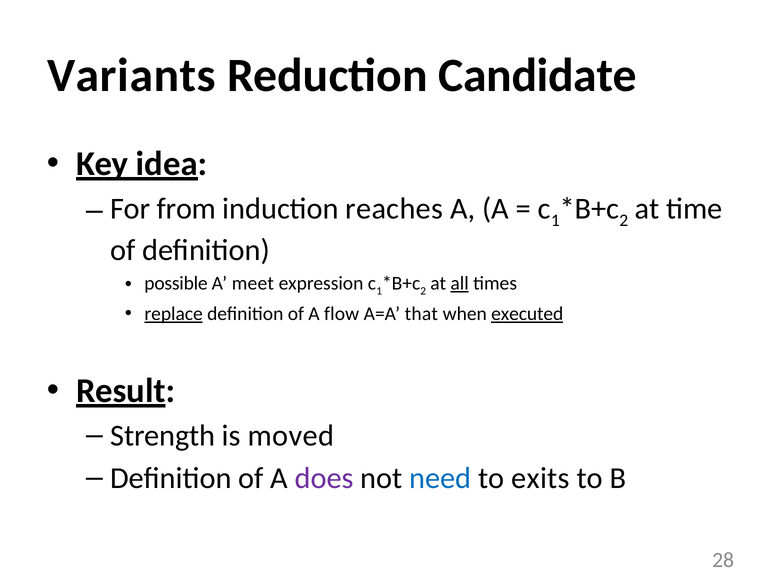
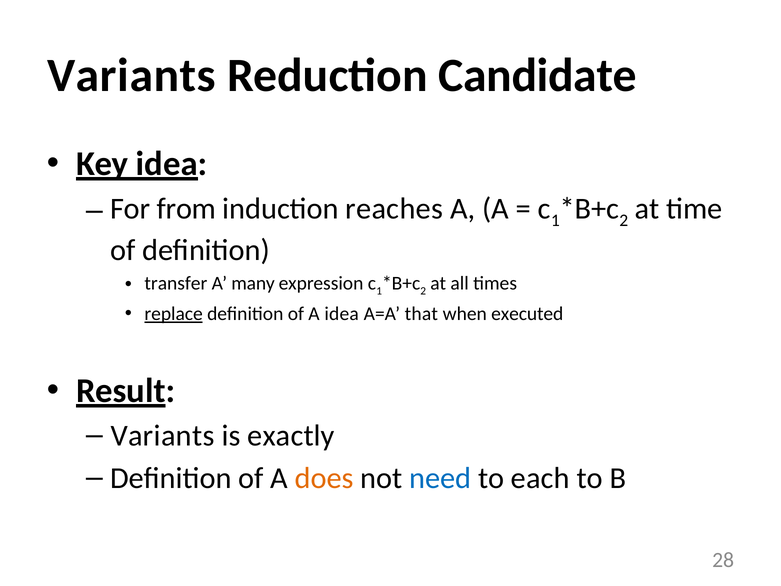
possible: possible -> transfer (176, 283)
meet: meet -> many (253, 283)
all underline: present -> none (460, 283)
A flow: flow -> idea (342, 314)
executed underline: present -> none (527, 314)
Strength: Strength -> Variants (162, 436)
moved: moved -> exactly (291, 436)
does colour: purple -> orange (324, 478)
exits: exits -> each (540, 478)
